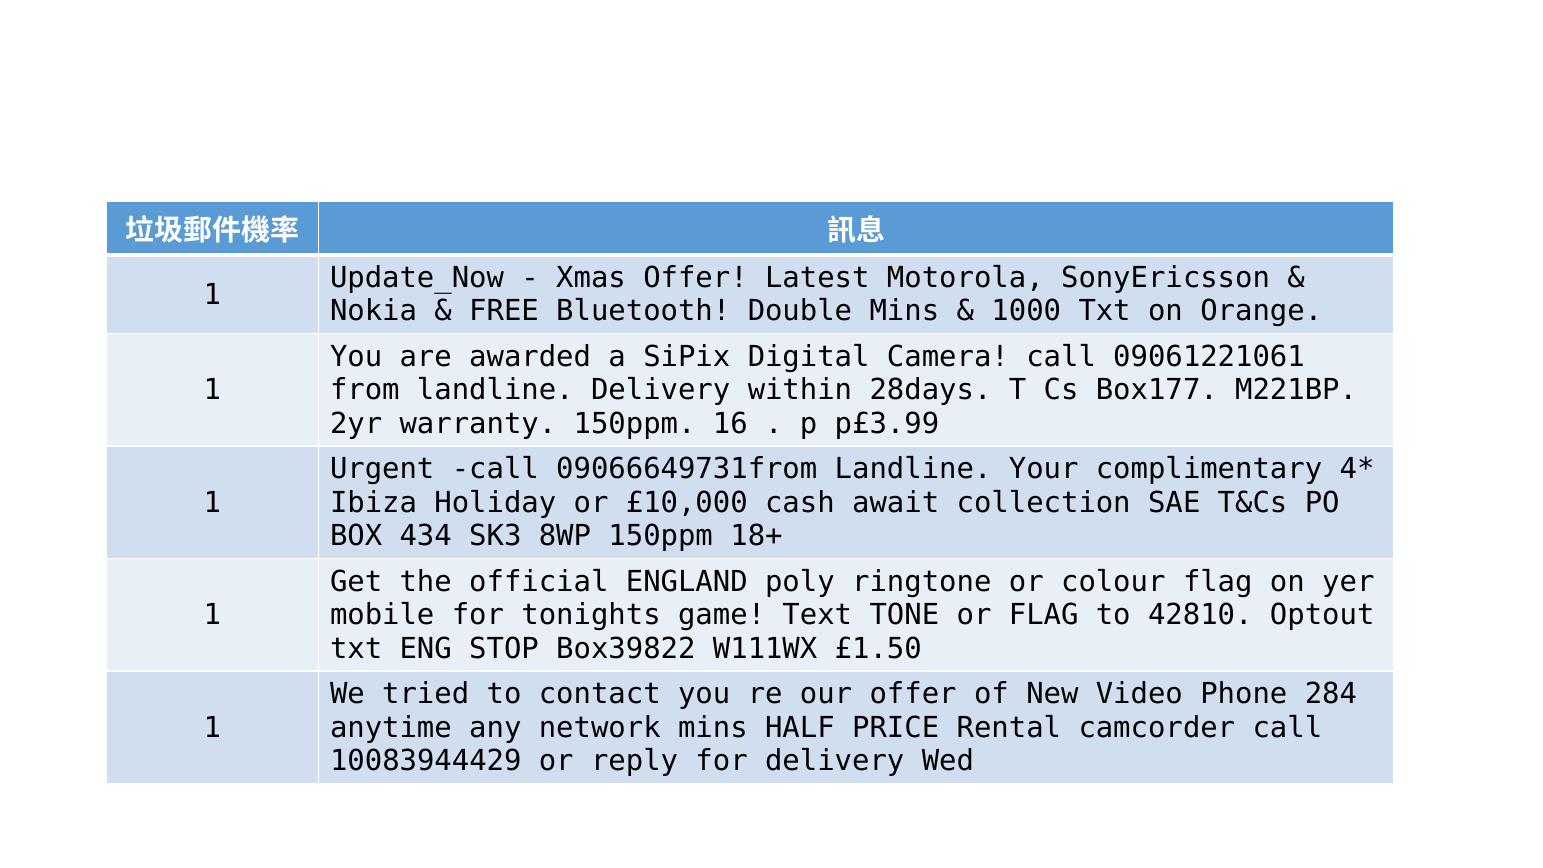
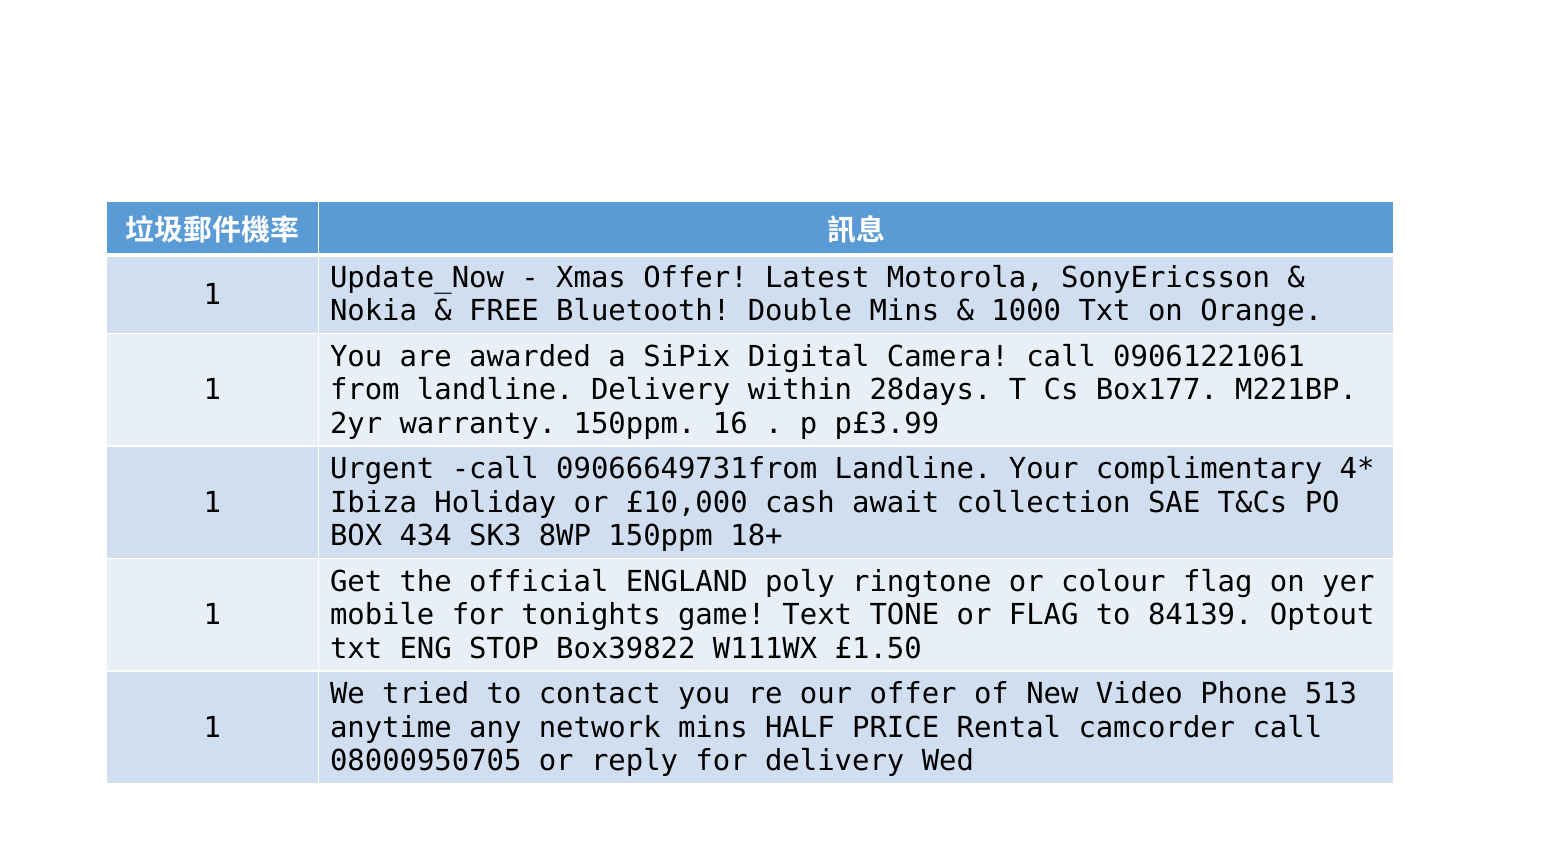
42810: 42810 -> 84139 (1200, 615)
284: 284 -> 513 (1331, 694)
10083944429: 10083944429 -> 08000950705 (426, 761)
